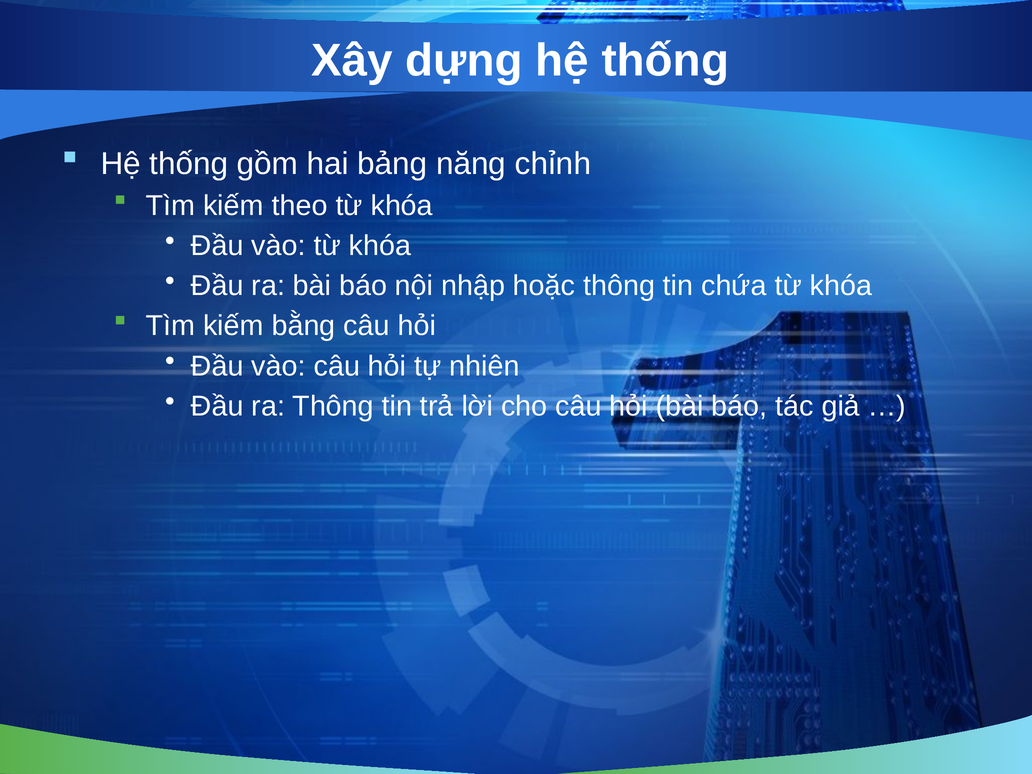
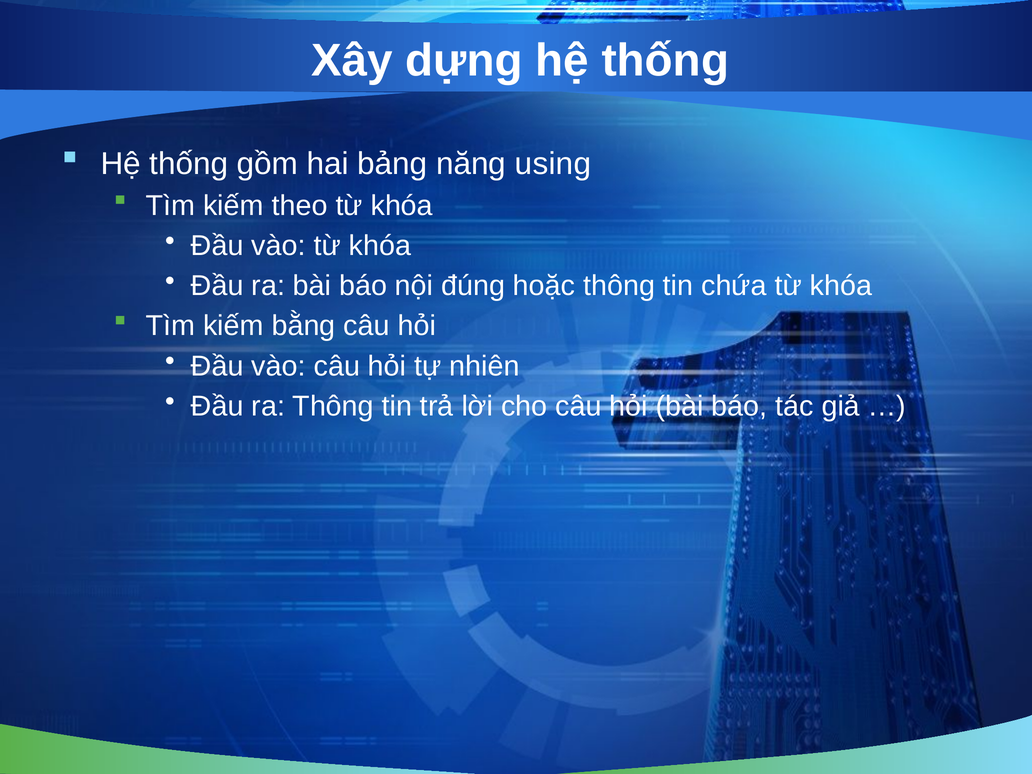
chỉnh: chỉnh -> using (553, 164)
nhập: nhập -> đúng (473, 286)
